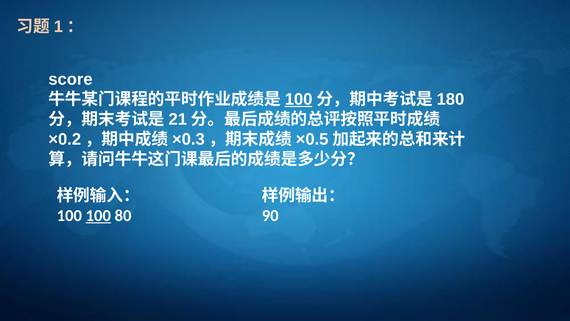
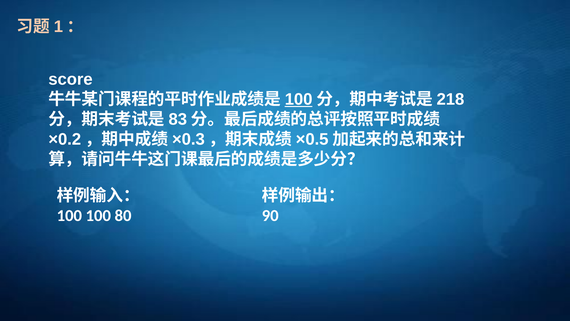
180: 180 -> 218 (450, 99)
21: 21 -> 83 (178, 119)
100 underline: present -> none (98, 216)
